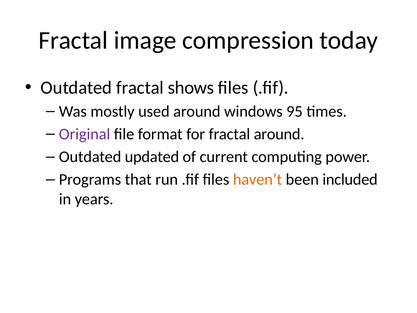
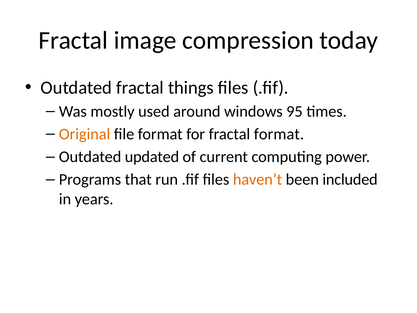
shows: shows -> things (191, 87)
Original colour: purple -> orange (85, 134)
fractal around: around -> format (279, 134)
